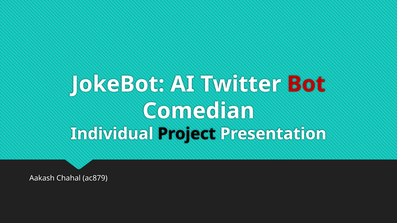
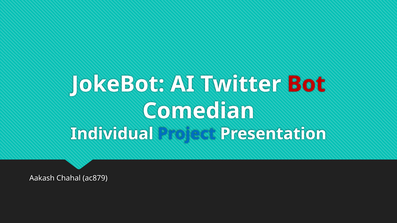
Project colour: black -> blue (187, 134)
